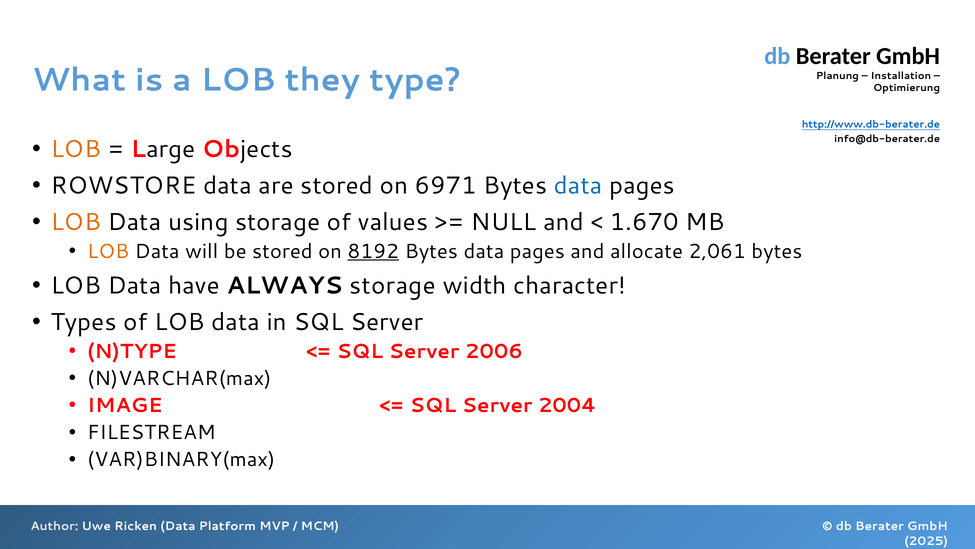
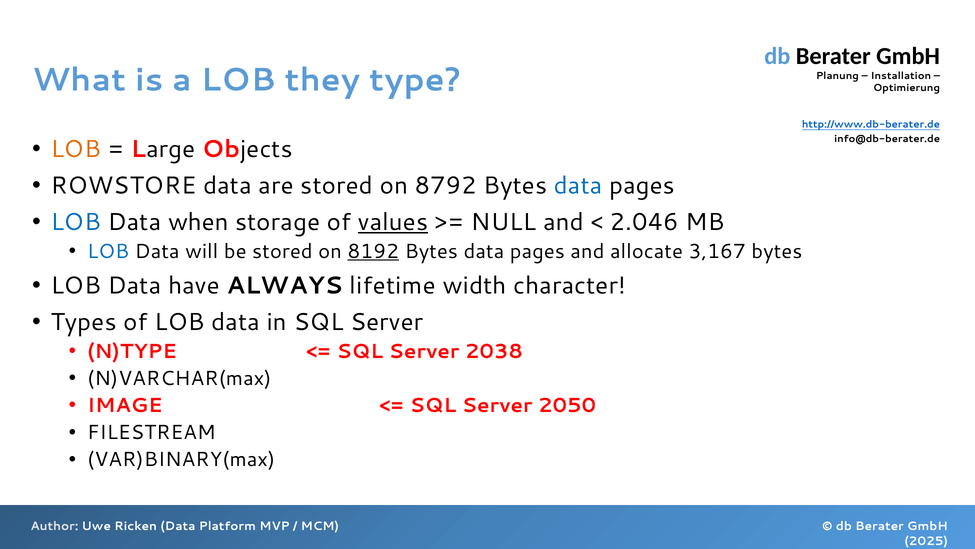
6971: 6971 -> 8792 (446, 185)
LOB colour: orange -> blue (76, 222)
using: using -> when (198, 222)
values underline: none -> present (393, 222)
1.670: 1.670 -> 2.046 (644, 222)
LOB colour: orange -> blue (108, 251)
2,061: 2,061 -> 3,167 (717, 251)
ALWAYS storage: storage -> lifetime (393, 285)
2006: 2006 -> 2038 (494, 351)
2004: 2004 -> 2050 (567, 405)
